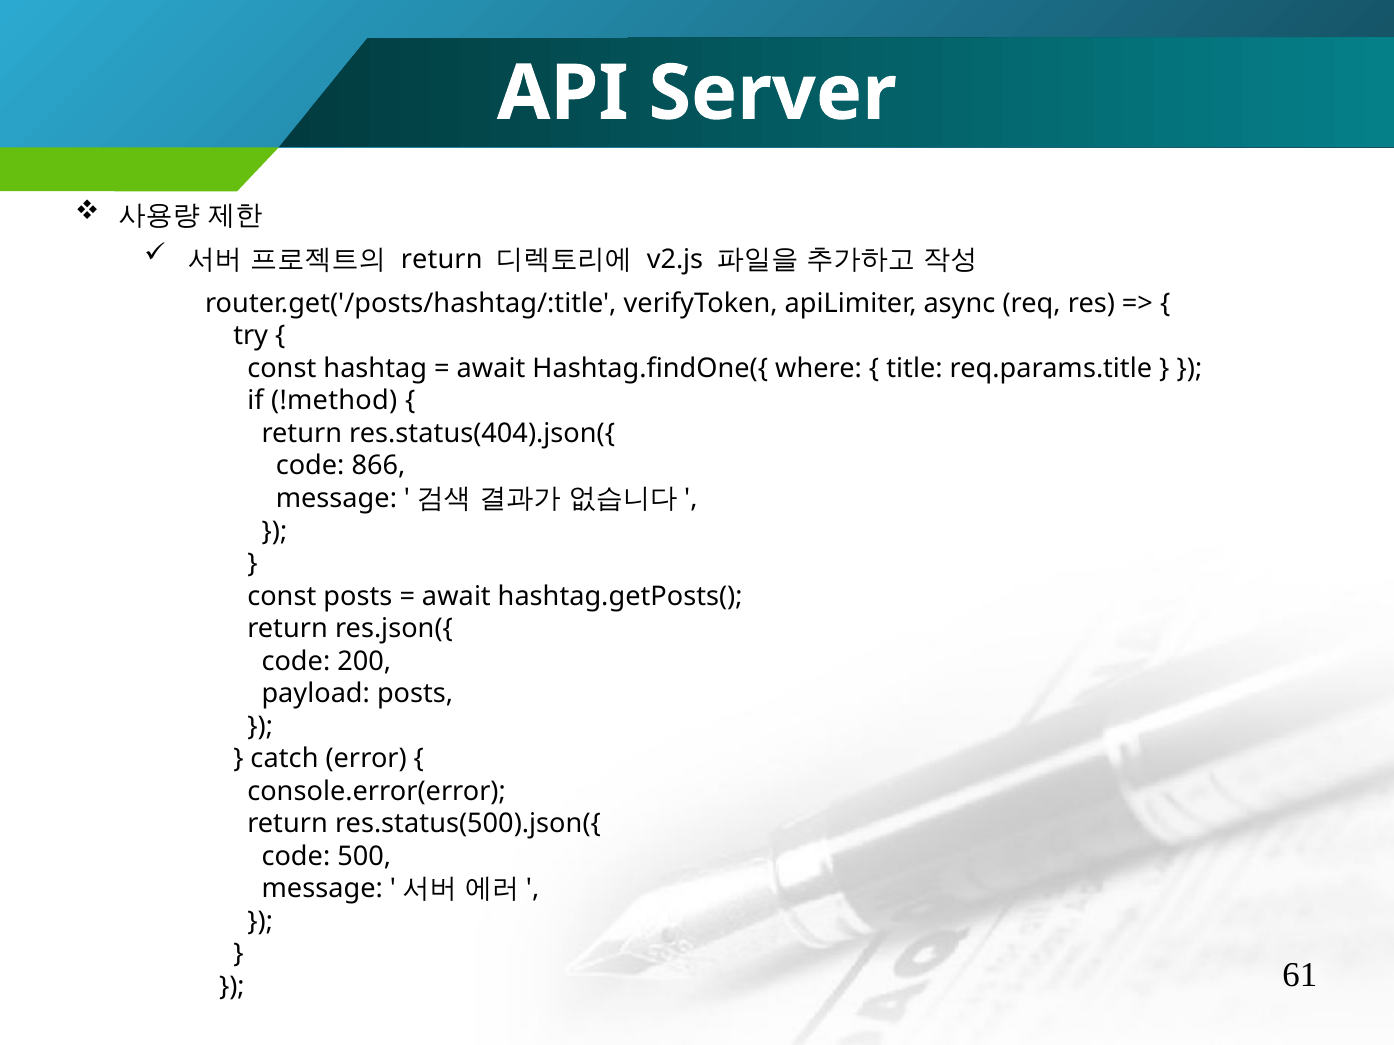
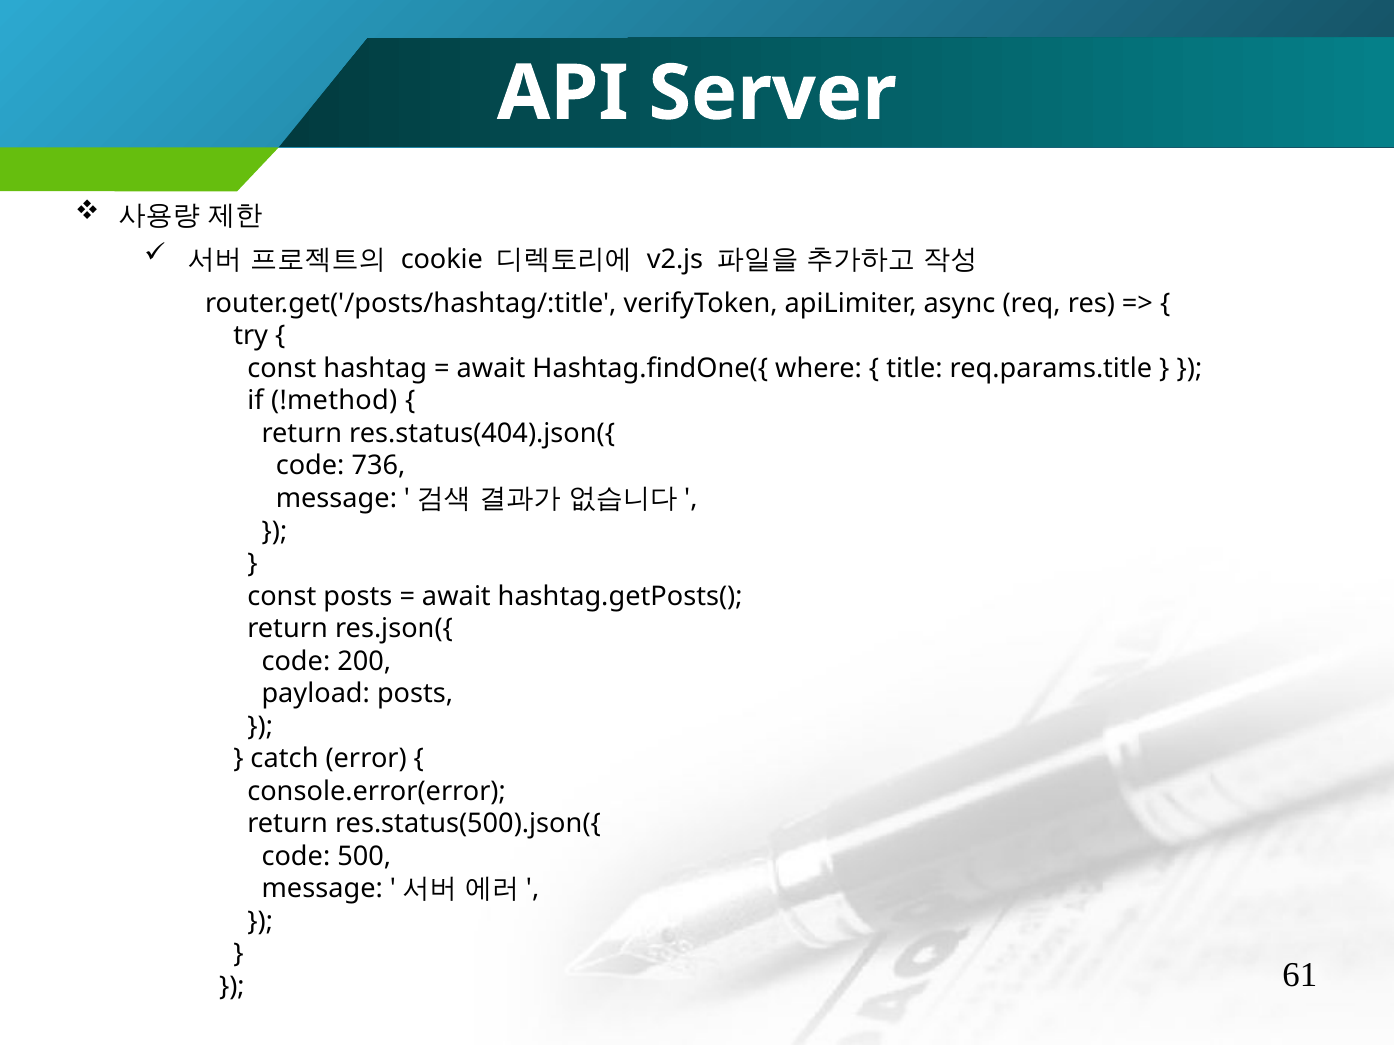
return: return -> cookie (442, 259)
866: 866 -> 736 (378, 466)
